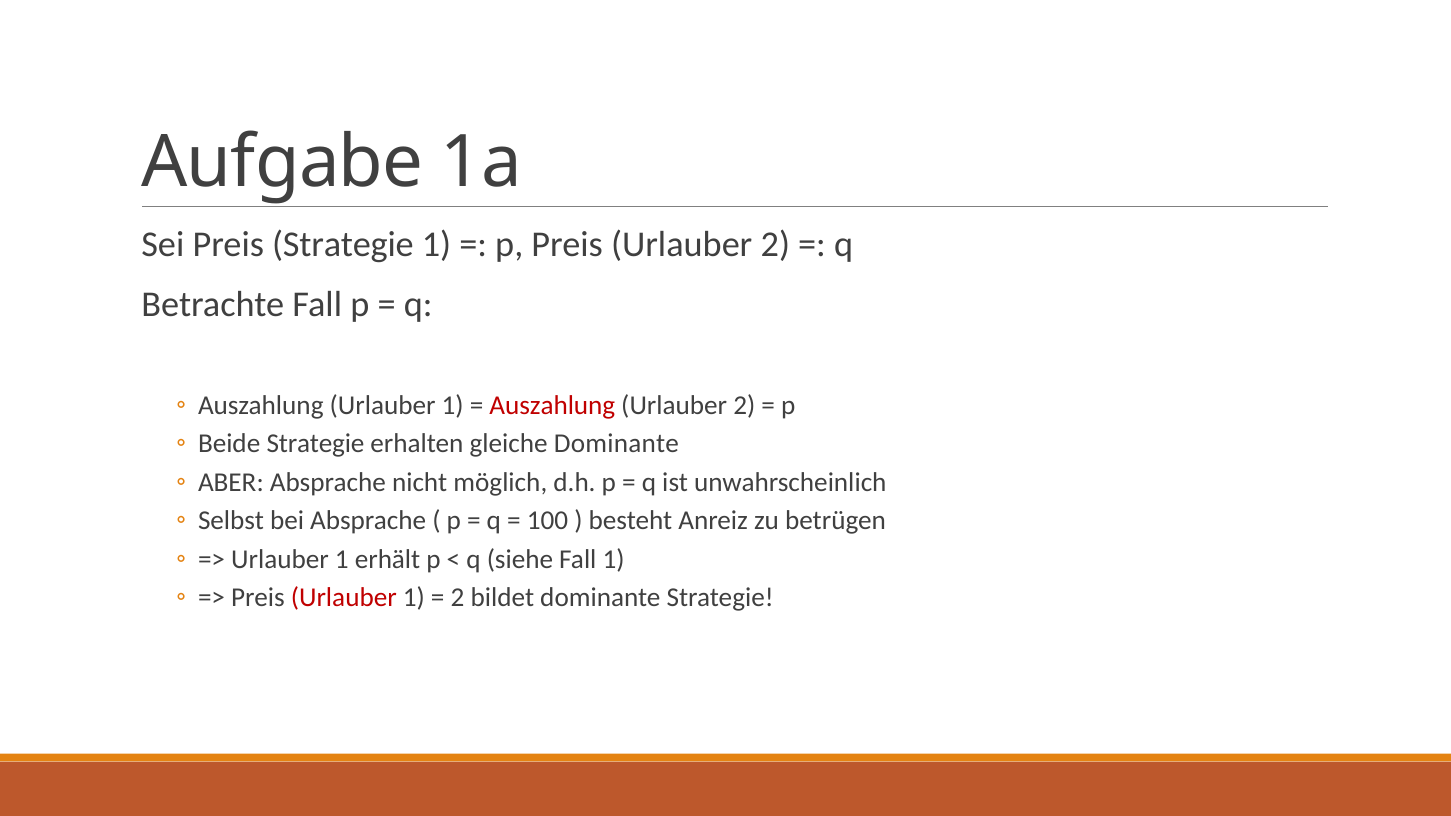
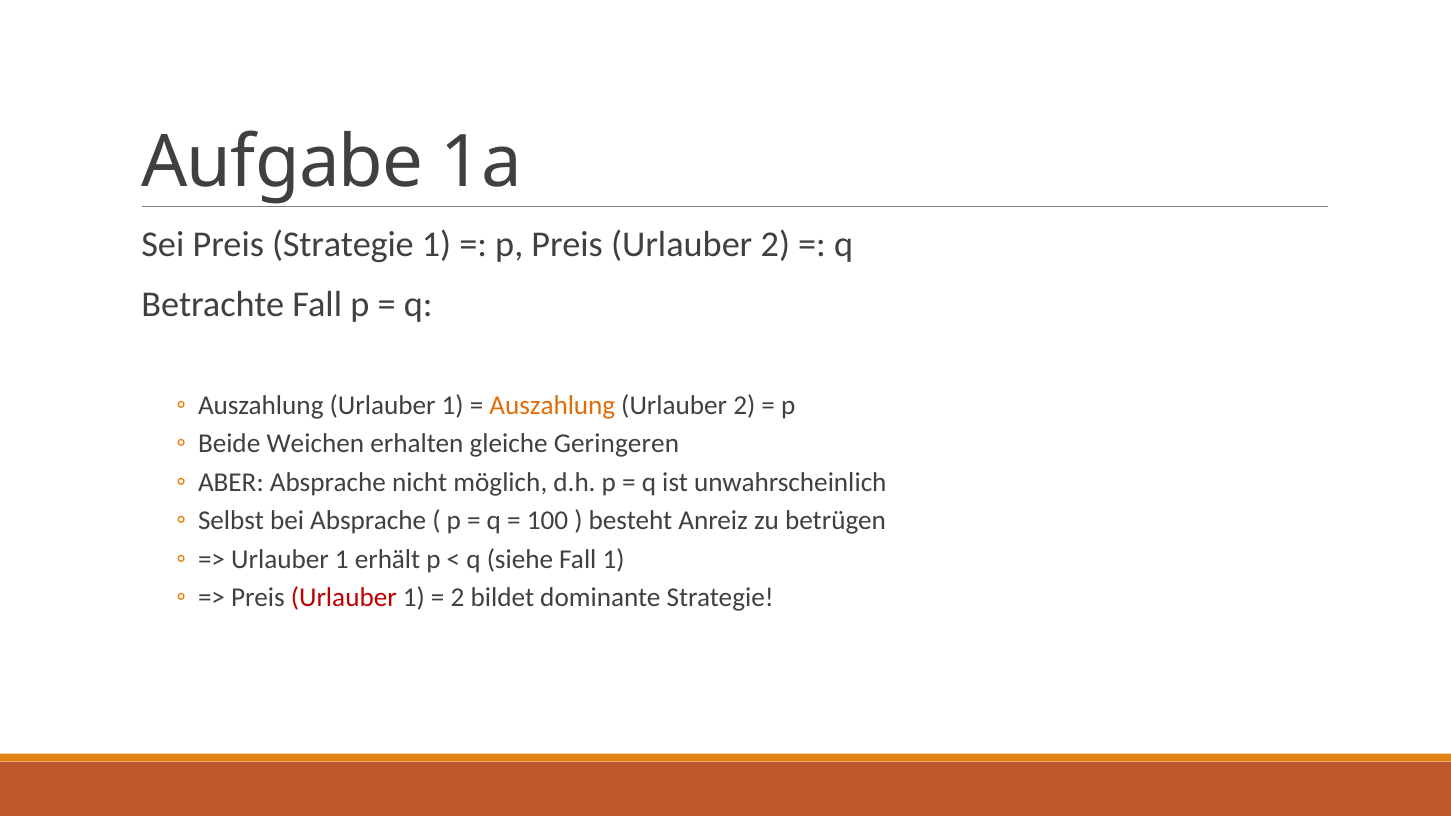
Auszahlung colour: red -> orange (552, 406)
Beide Strategie: Strategie -> Weichen (315, 444)
gleiche Dominante: Dominante -> Geringeren (616, 444)
